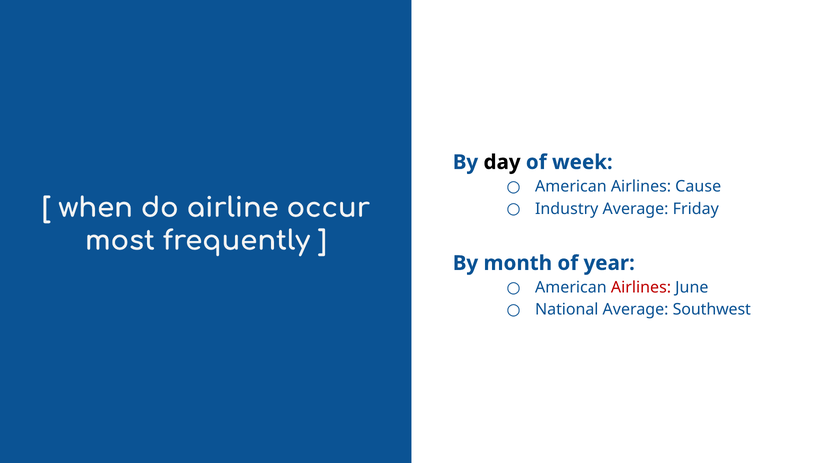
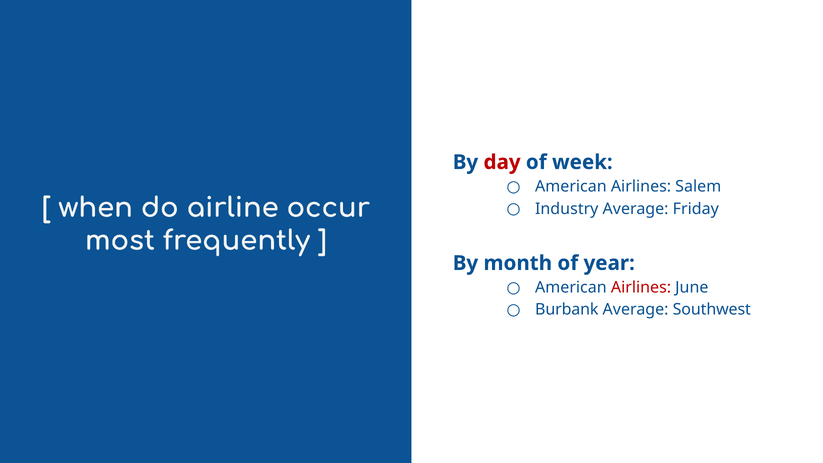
day colour: black -> red (502, 162)
Cause: Cause -> Salem (698, 187)
National: National -> Burbank (567, 310)
